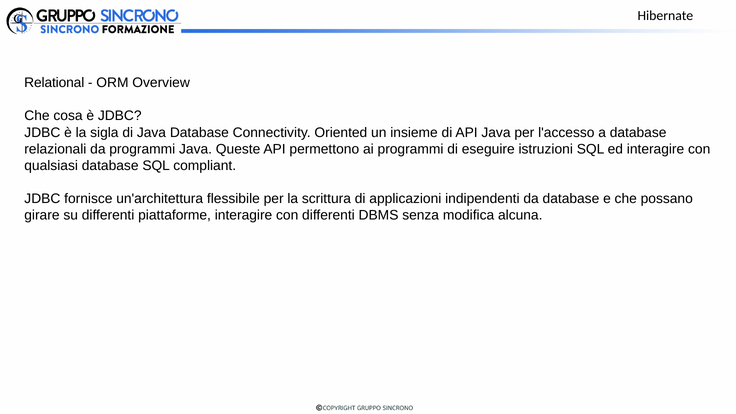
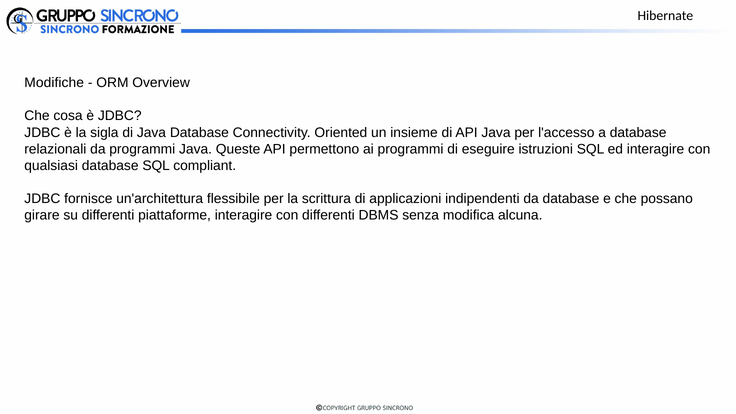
Relational: Relational -> Modifiche (54, 83)
